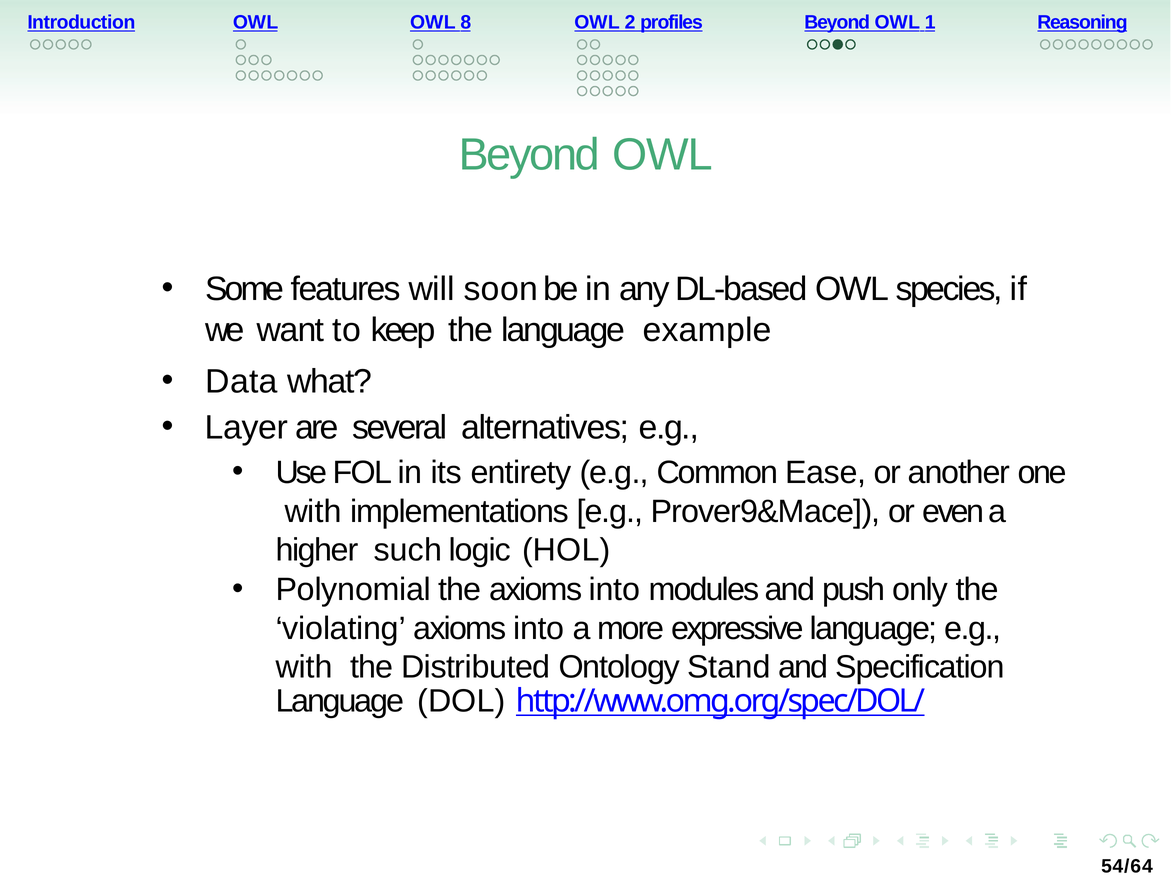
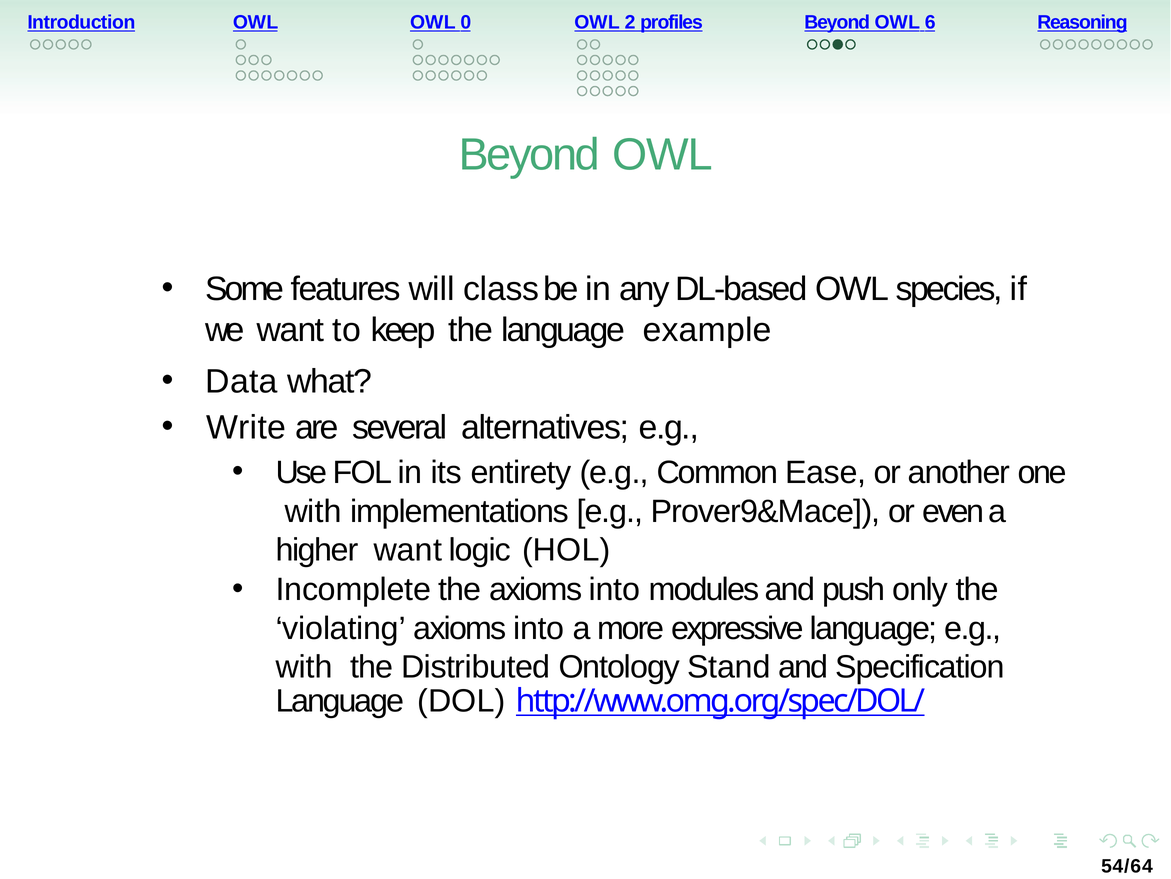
8: 8 -> 0 (466, 22)
1: 1 -> 6 (930, 22)
soon: soon -> class (501, 289)
Layer: Layer -> Write (246, 428)
higher such: such -> want (408, 550)
Polynomial: Polynomial -> Incomplete (353, 590)
